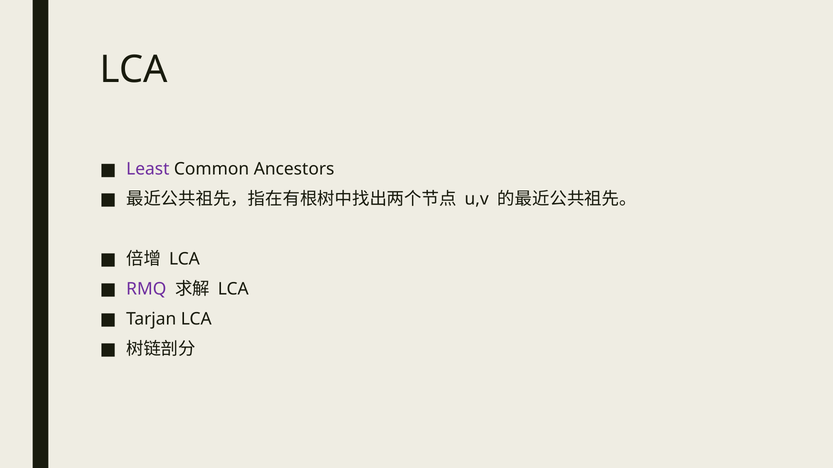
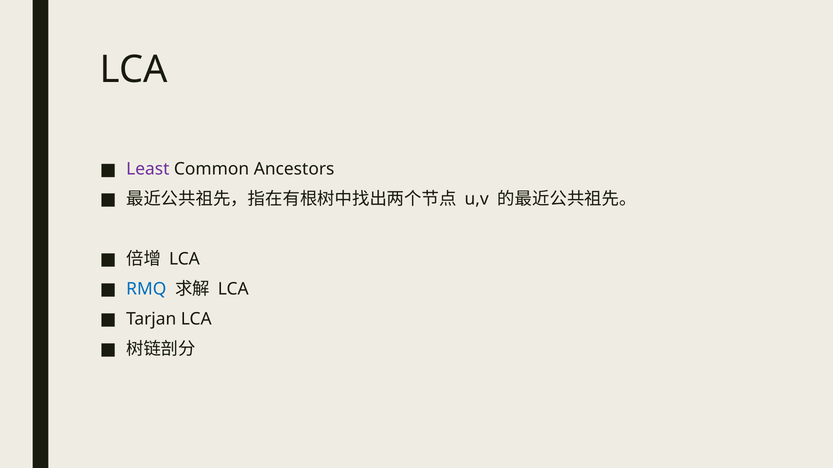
RMQ colour: purple -> blue (146, 289)
